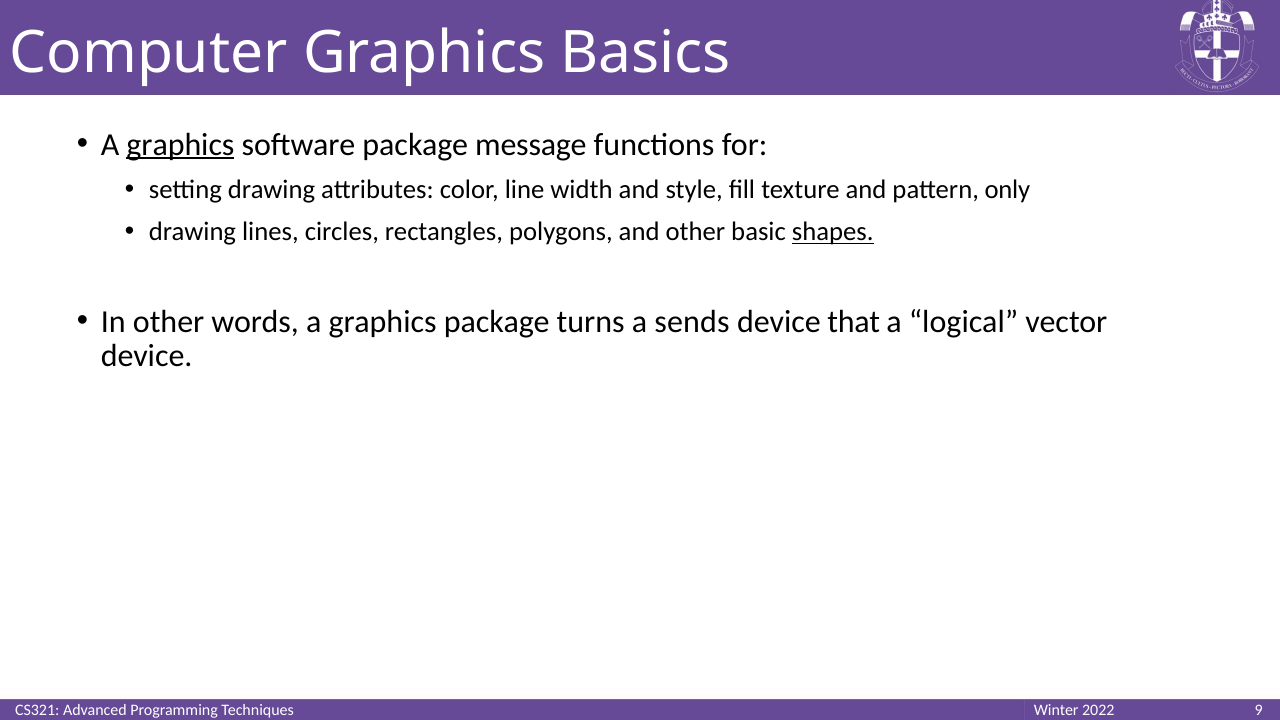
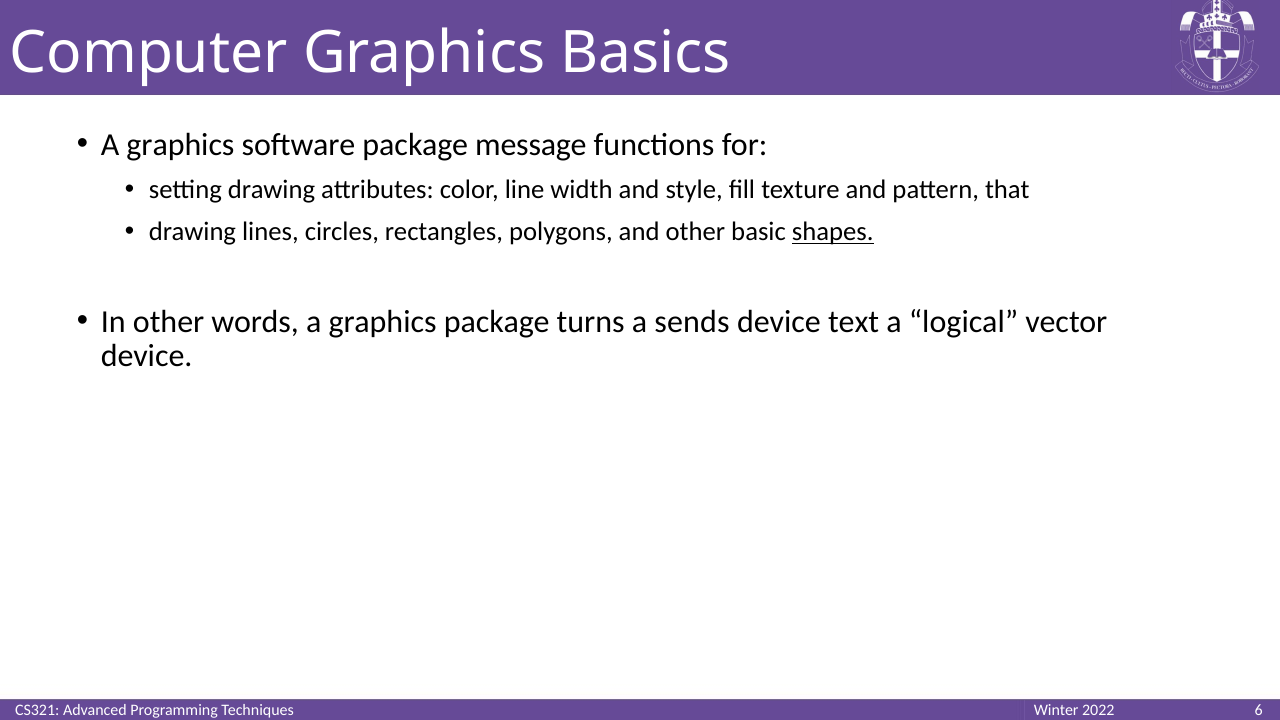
graphics underline: present -> none (180, 145)
only: only -> that (1007, 190)
that: that -> text (854, 322)
9: 9 -> 6 (1259, 710)
